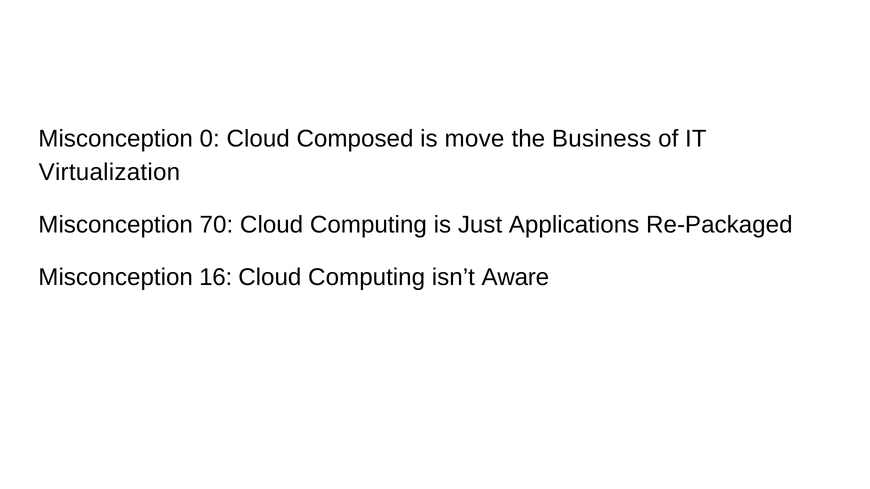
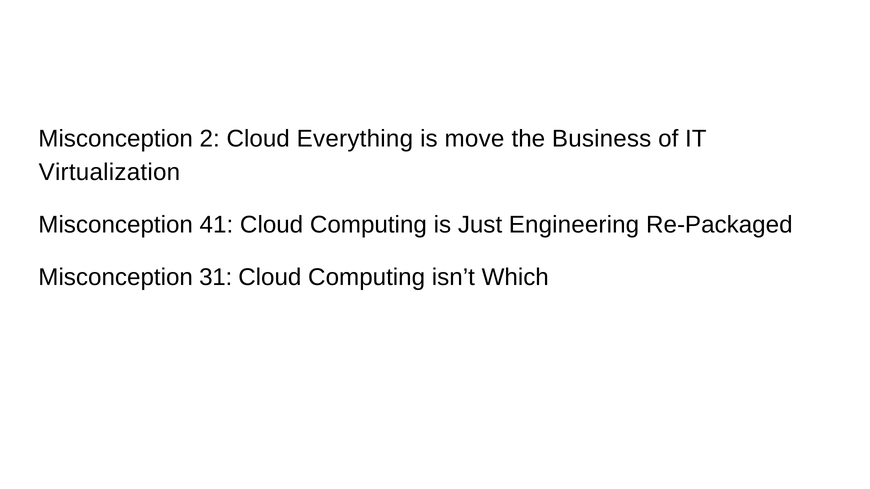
0: 0 -> 2 (210, 139)
Composed: Composed -> Everything (355, 139)
70: 70 -> 41 (216, 225)
Applications: Applications -> Engineering (574, 225)
16: 16 -> 31 (216, 278)
Aware: Aware -> Which (515, 278)
